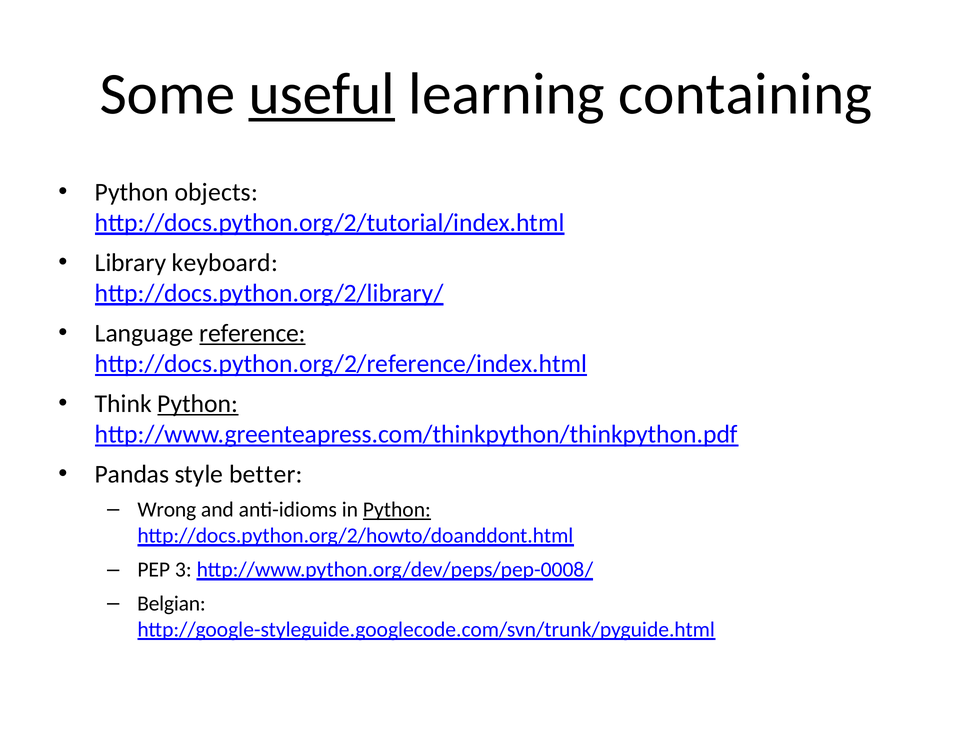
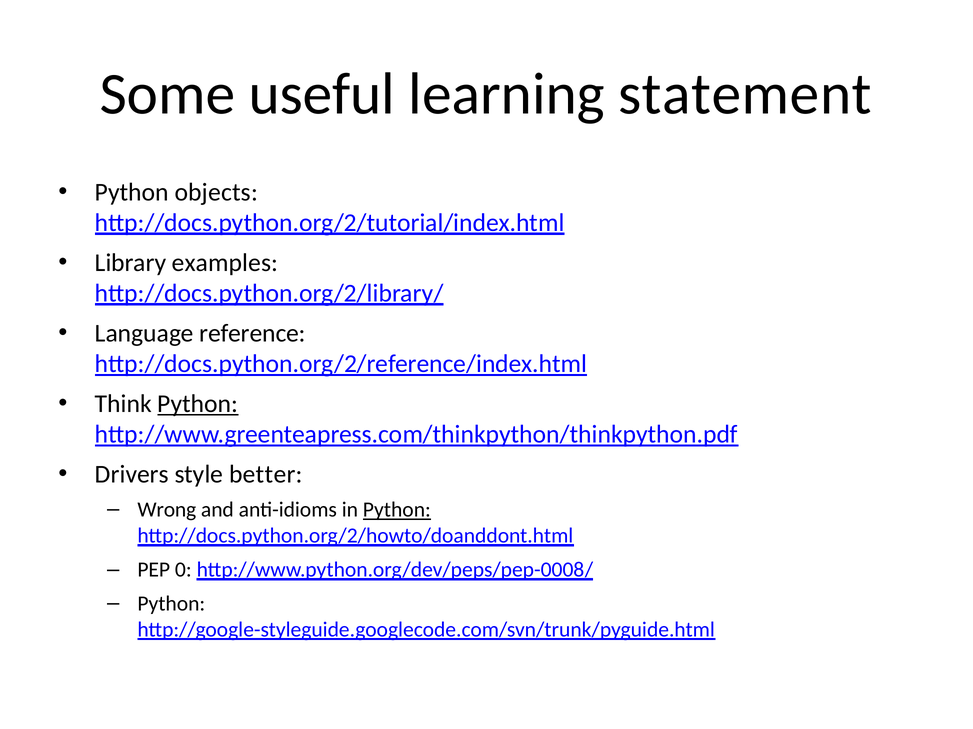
useful underline: present -> none (322, 94)
containing: containing -> statement (745, 94)
keyboard: keyboard -> examples (225, 263)
reference underline: present -> none (253, 334)
Pandas: Pandas -> Drivers (132, 475)
3: 3 -> 0 (183, 570)
Belgian: Belgian -> Python (171, 604)
